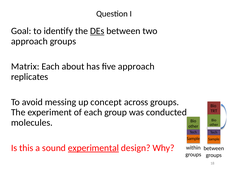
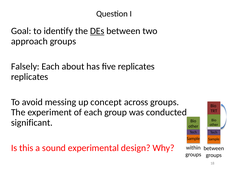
Matrix: Matrix -> Falsely (25, 67)
five approach: approach -> replicates (136, 67)
molecules: molecules -> significant (32, 123)
experimental underline: present -> none (93, 148)
